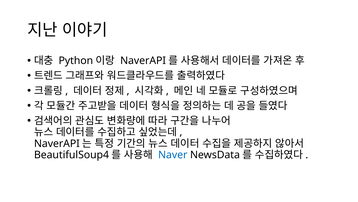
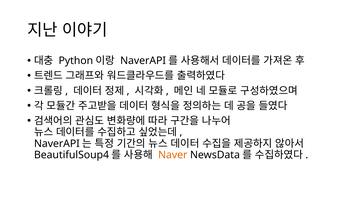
Naver colour: blue -> orange (173, 154)
